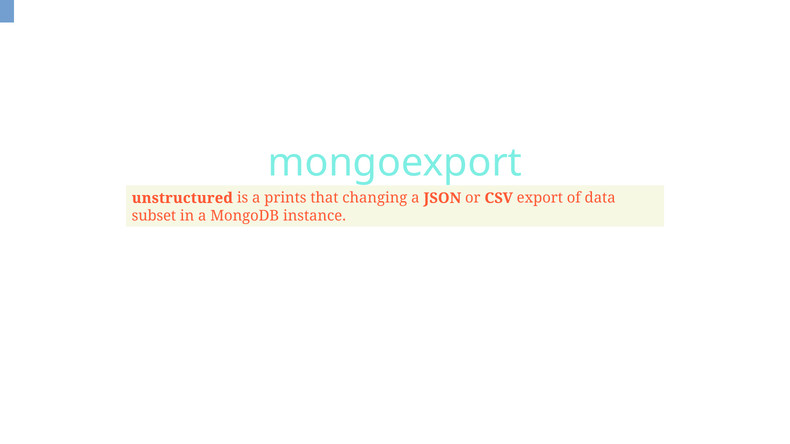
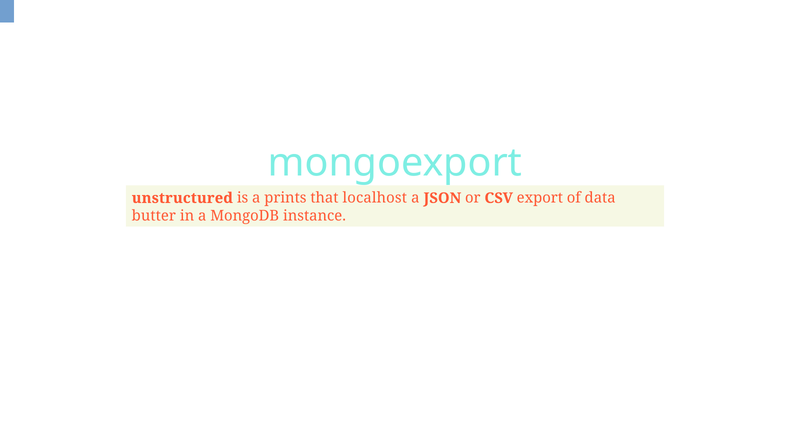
changing: changing -> localhost (375, 198)
subset: subset -> butter (154, 216)
